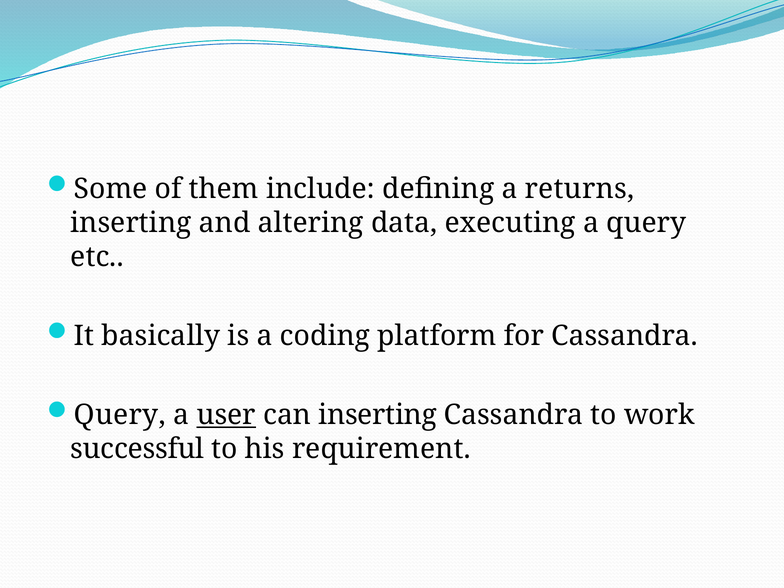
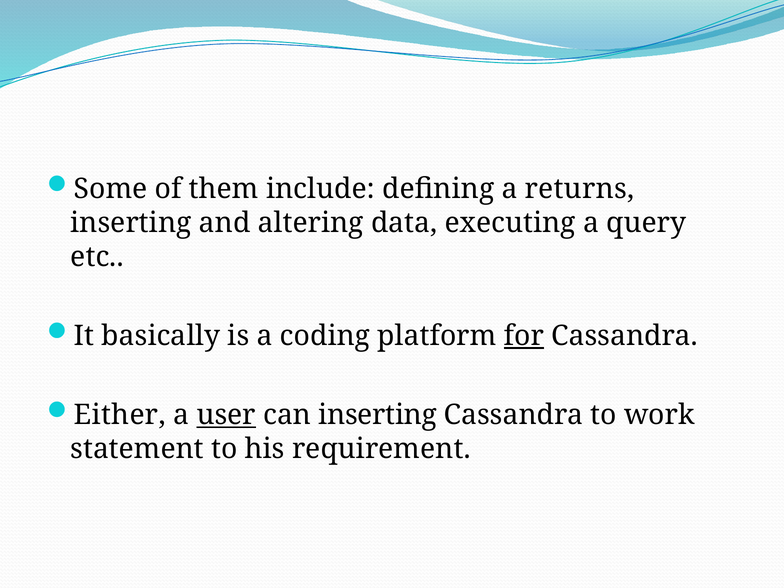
for underline: none -> present (524, 336)
Query: Query -> Either (120, 415)
successful: successful -> statement (137, 449)
